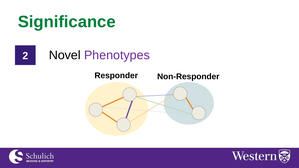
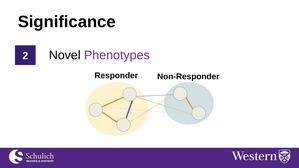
Significance colour: green -> black (67, 22)
